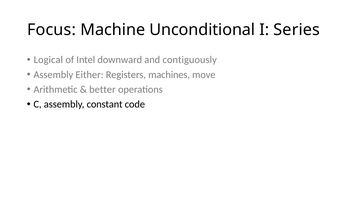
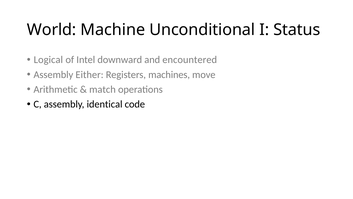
Focus: Focus -> World (52, 30)
Series: Series -> Status (297, 30)
contiguously: contiguously -> encountered (190, 60)
better: better -> match (102, 89)
constant: constant -> identical (105, 104)
